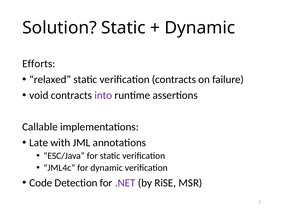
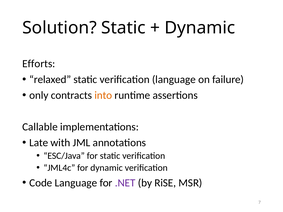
verification contracts: contracts -> language (174, 80)
void: void -> only (39, 95)
into colour: purple -> orange (103, 95)
Code Detection: Detection -> Language (76, 183)
